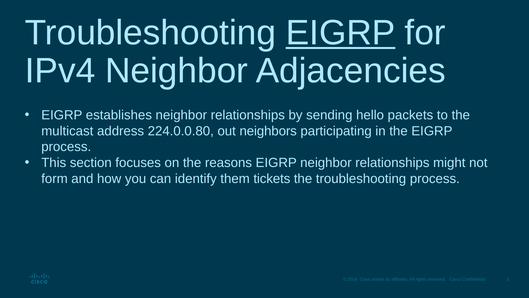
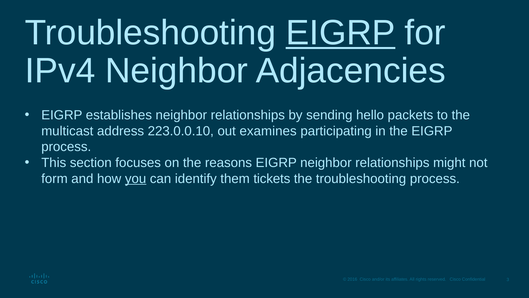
224.0.0.80: 224.0.0.80 -> 223.0.0.10 (181, 131)
neighbors: neighbors -> examines (268, 131)
you underline: none -> present (136, 178)
